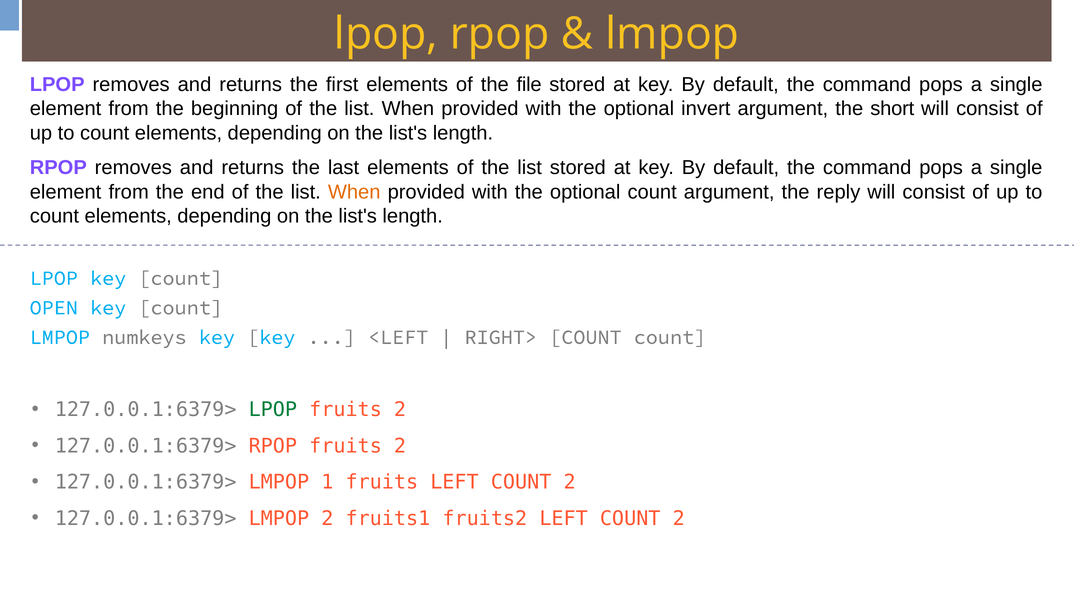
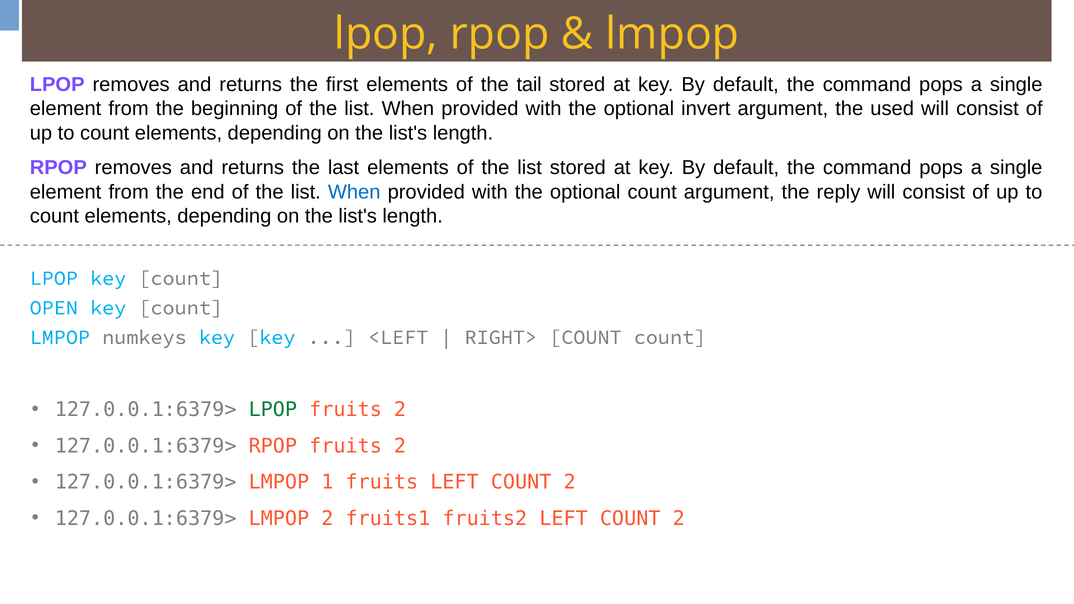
file: file -> tail (529, 85)
short: short -> used (892, 109)
When colour: orange -> blue (354, 192)
